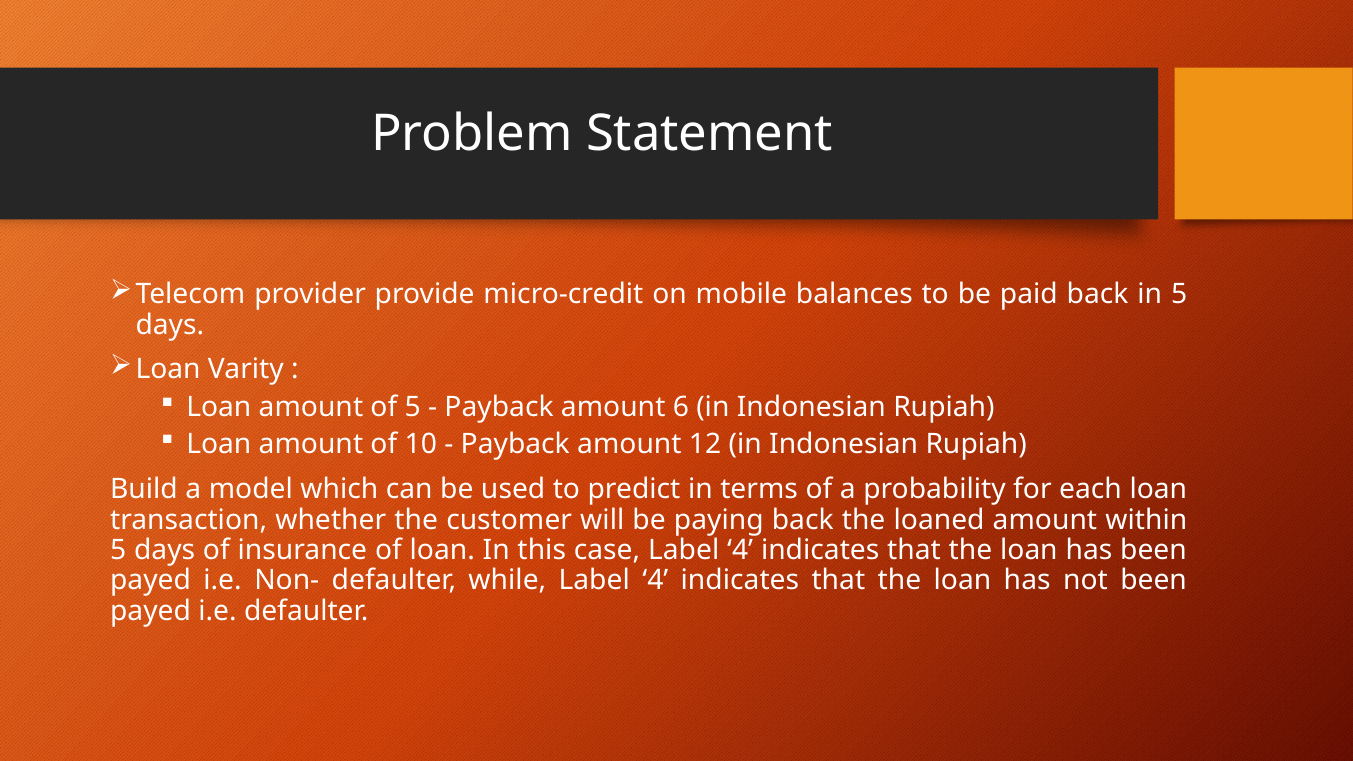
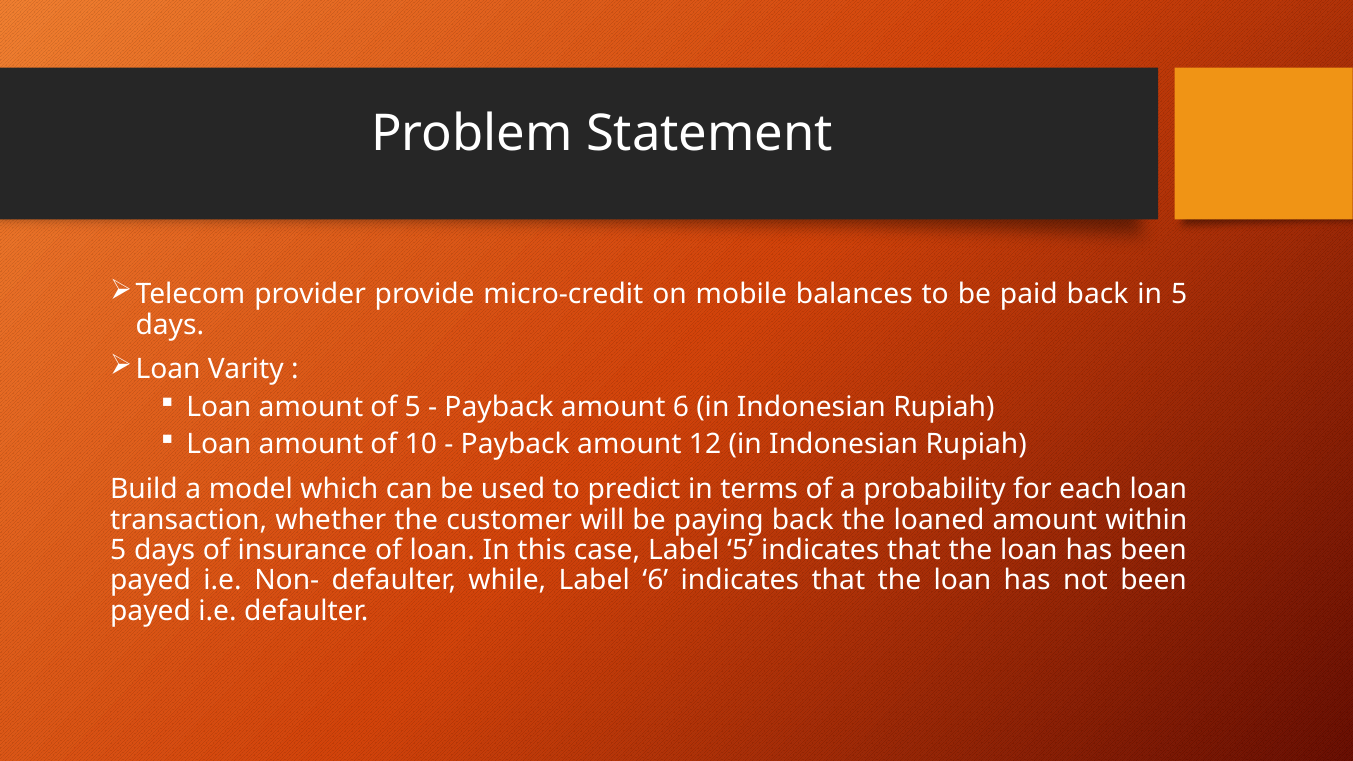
case Label 4: 4 -> 5 (740, 550)
while Label 4: 4 -> 6 (655, 581)
